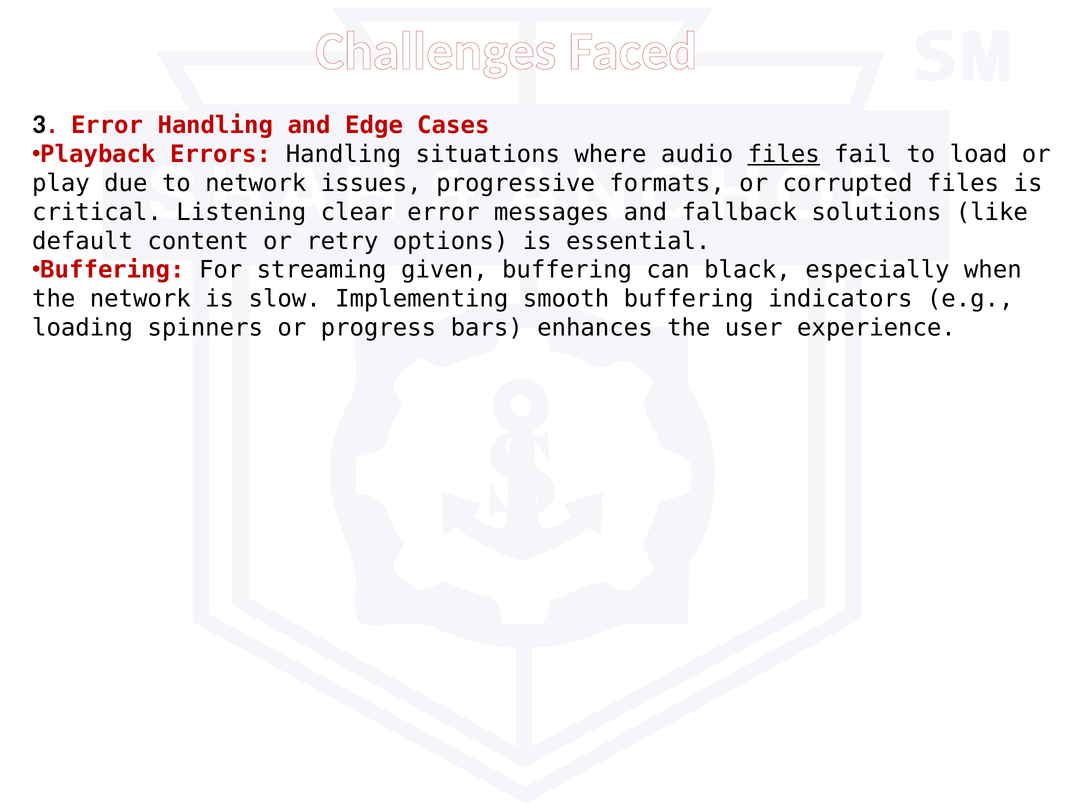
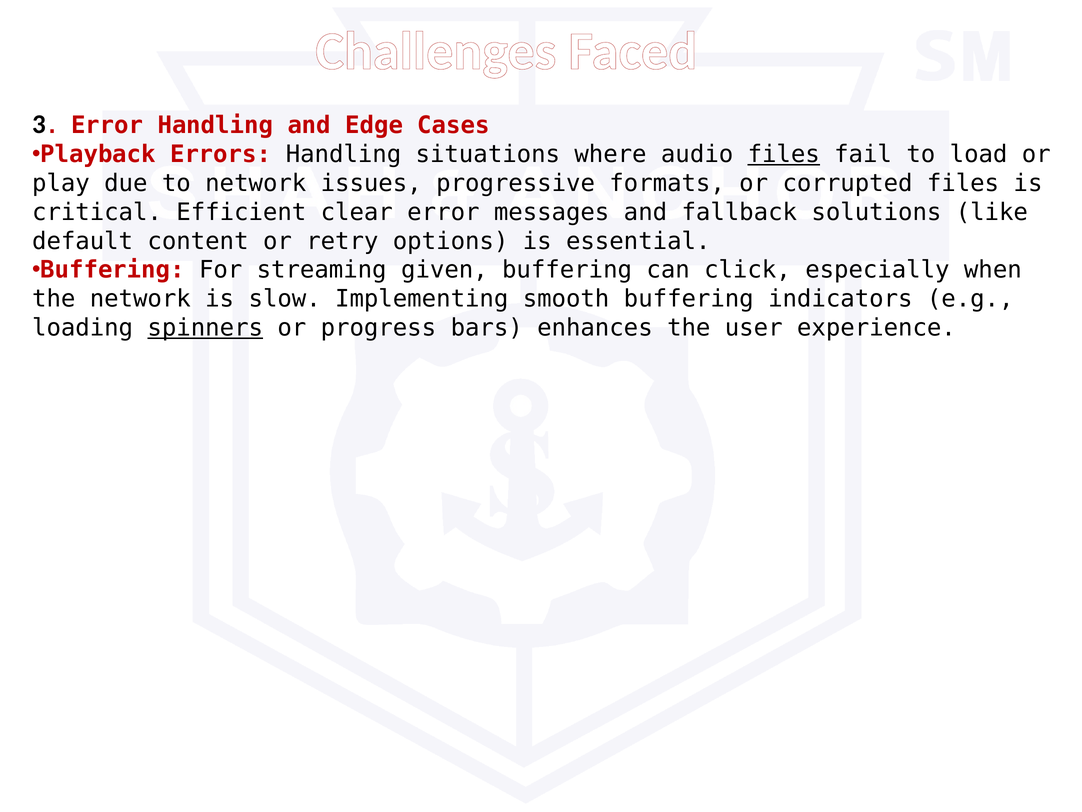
Listening: Listening -> Efficient (241, 212)
black: black -> click (747, 270)
spinners underline: none -> present (205, 327)
